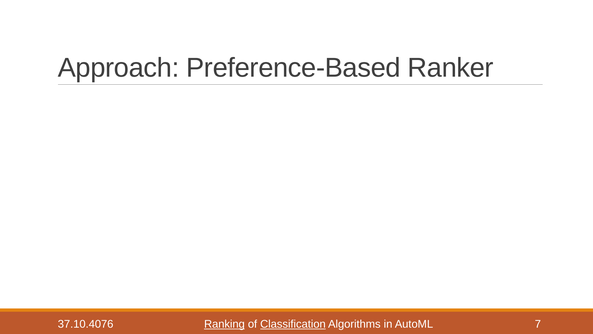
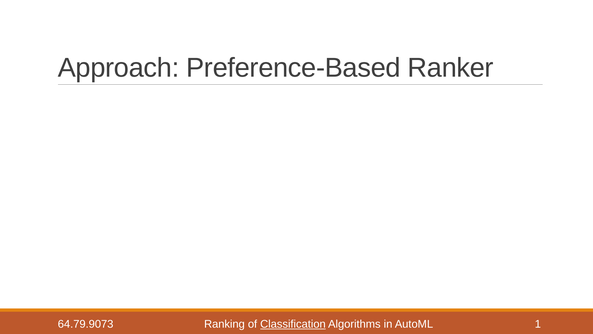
37.10.4076: 37.10.4076 -> 64.79.9073 (86, 324)
Ranking underline: present -> none (224, 324)
7: 7 -> 1 (538, 324)
